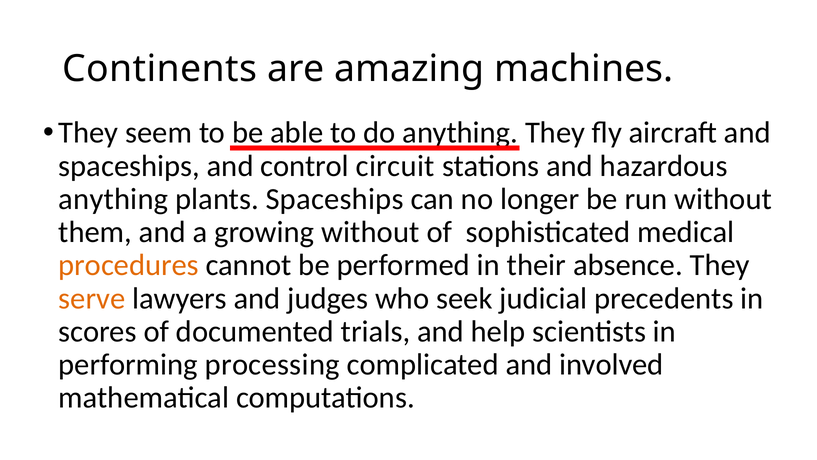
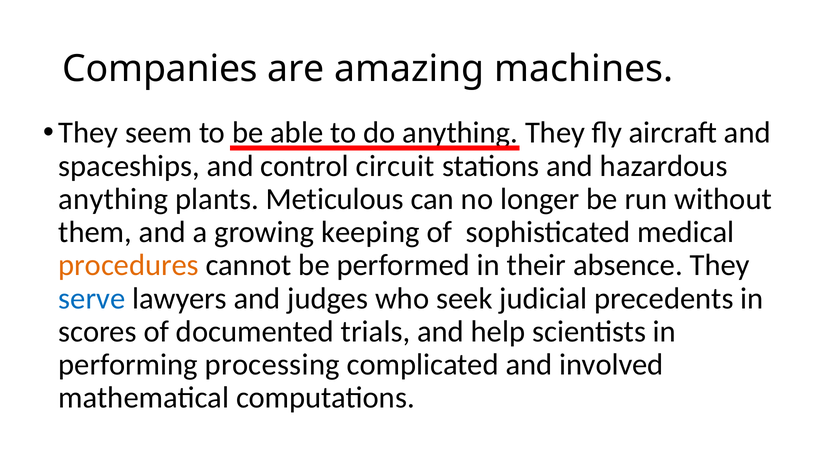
Continents: Continents -> Companies (160, 69)
plants Spaceships: Spaceships -> Meticulous (335, 199)
growing without: without -> keeping (370, 232)
serve colour: orange -> blue (92, 298)
